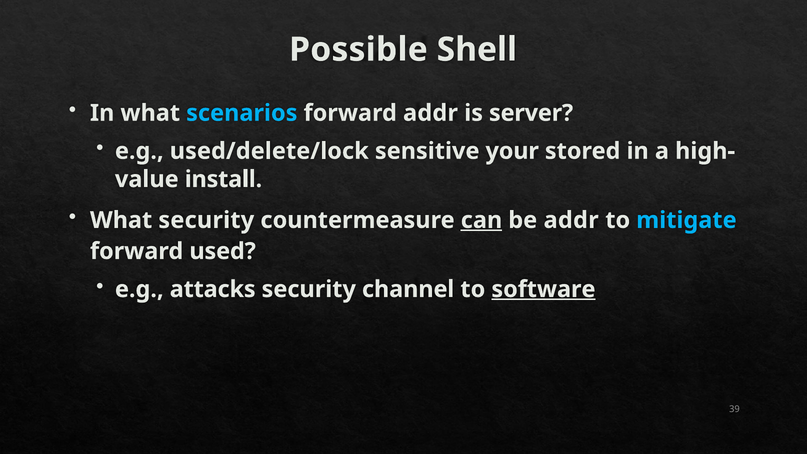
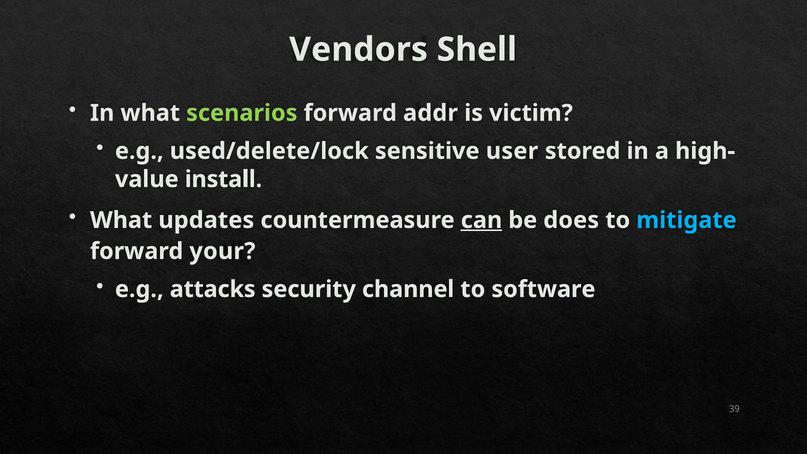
Possible: Possible -> Vendors (358, 50)
scenarios colour: light blue -> light green (242, 113)
server: server -> victim (531, 113)
your: your -> user (512, 151)
What security: security -> updates (206, 220)
be addr: addr -> does (571, 220)
used: used -> your (222, 251)
software underline: present -> none (543, 289)
